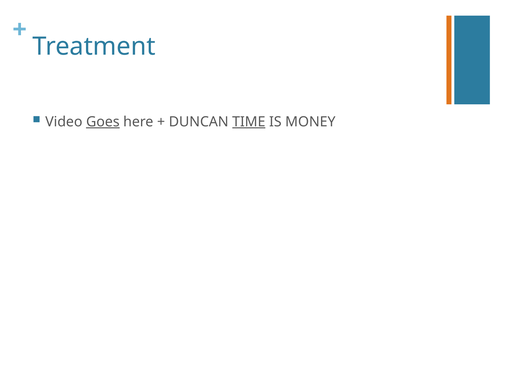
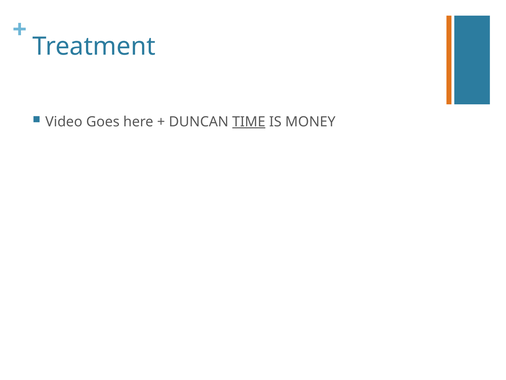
Goes underline: present -> none (103, 122)
